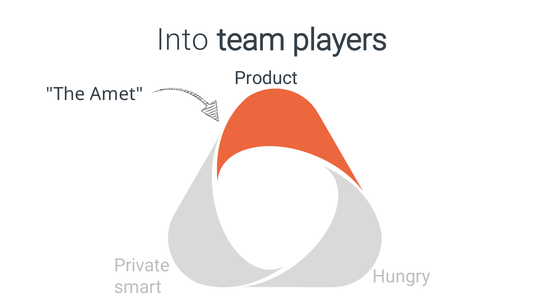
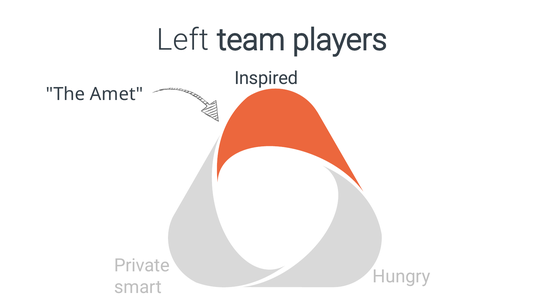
Into: Into -> Left (183, 40)
Product: Product -> Inspired (266, 78)
